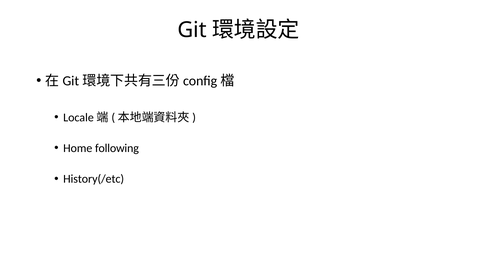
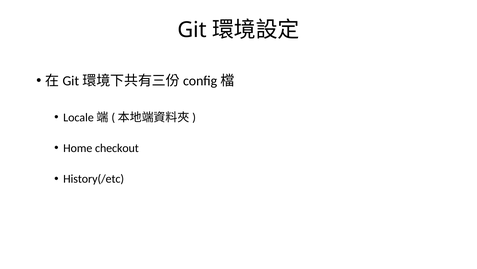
following: following -> checkout (117, 148)
